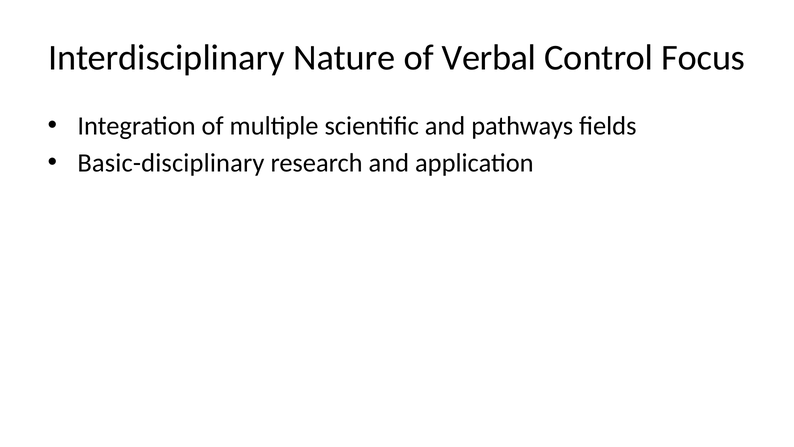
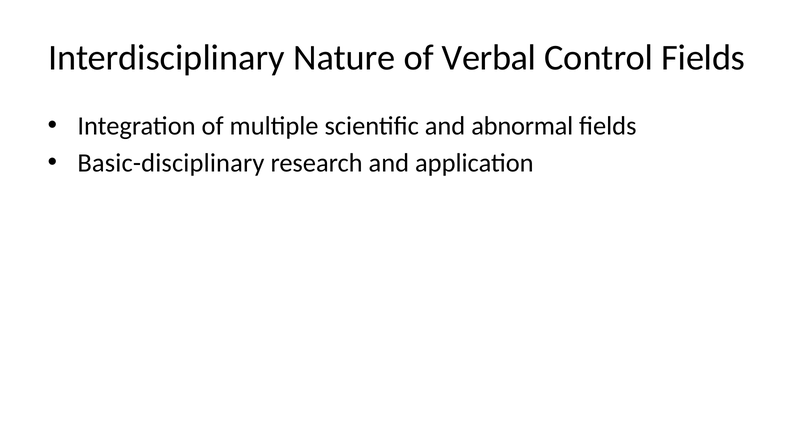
Control Focus: Focus -> Fields (703, 58)
pathways: pathways -> abnormal (522, 126)
